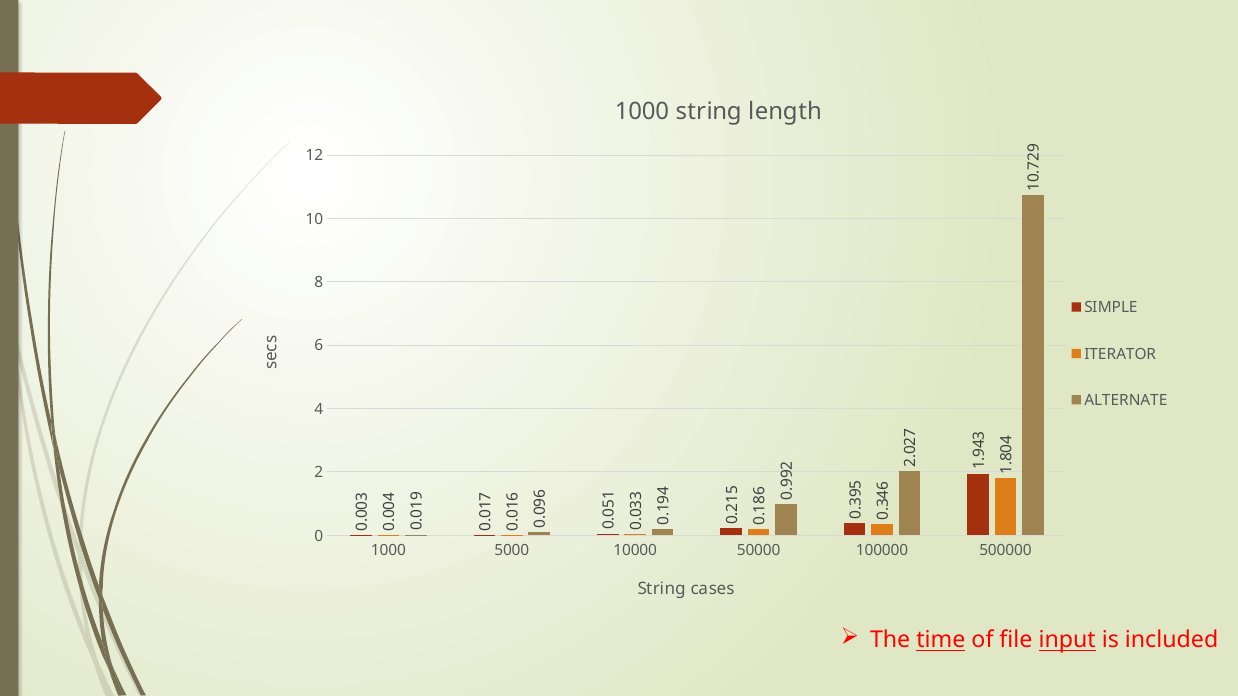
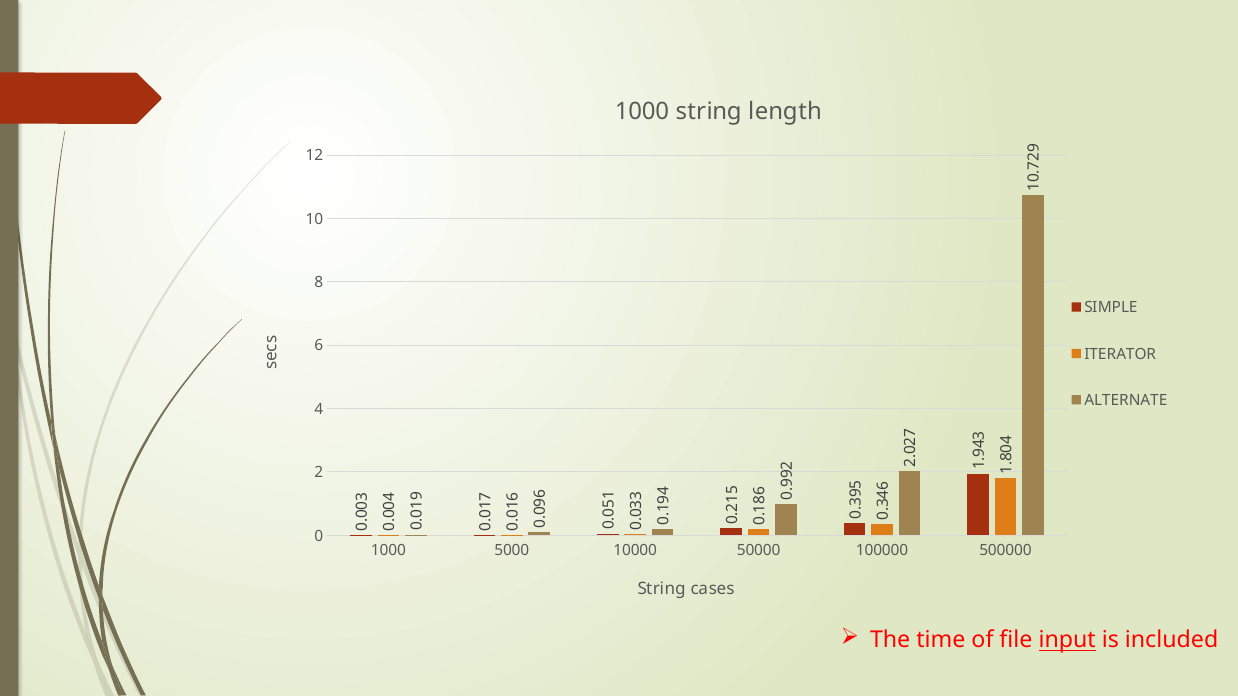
time underline: present -> none (941, 641)
